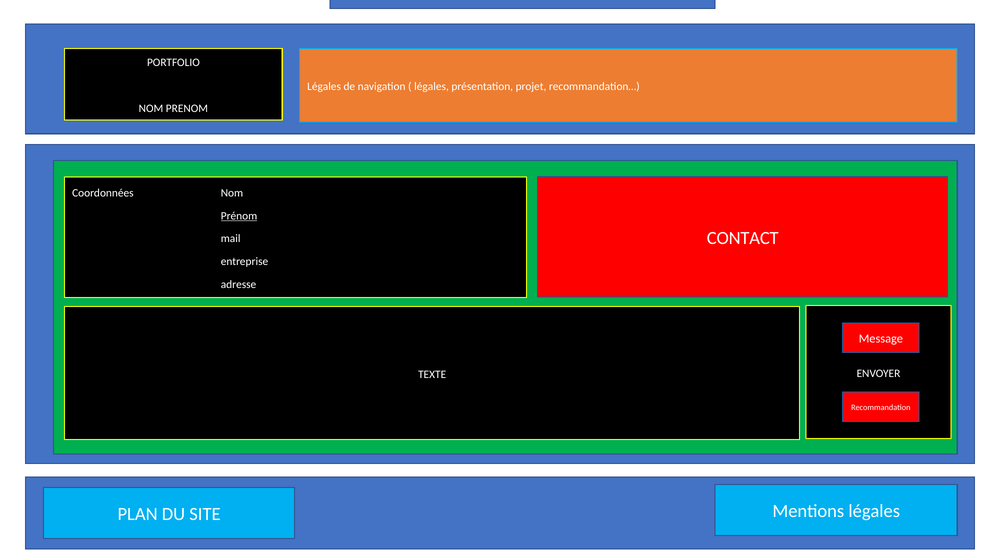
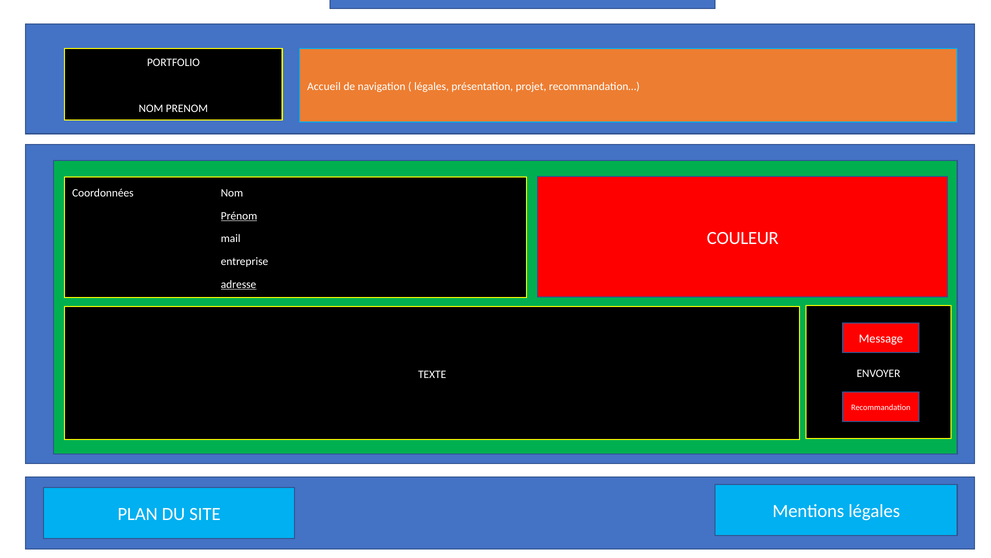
Légales: Légales -> Accueil (324, 86)
CONTACT: CONTACT -> COULEUR (743, 238)
adresse underline: none -> present (239, 284)
